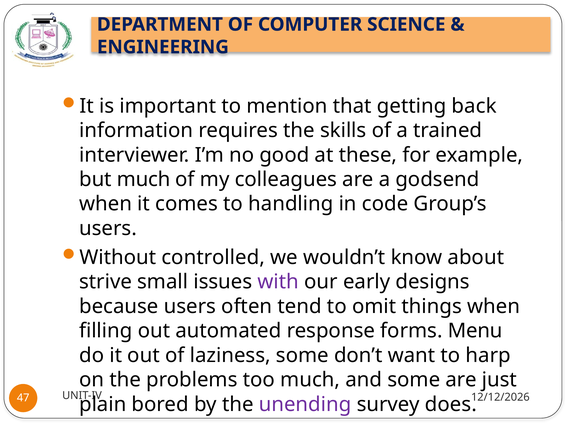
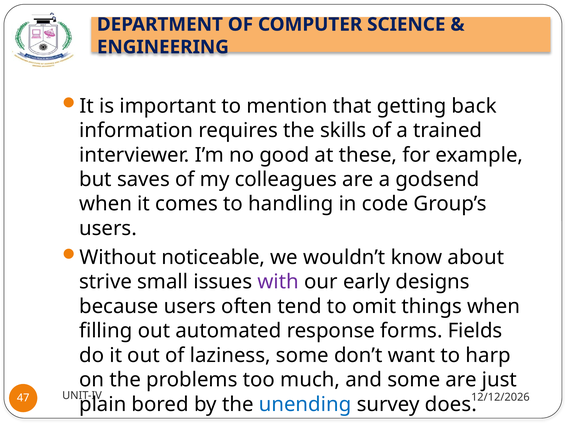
but much: much -> saves (143, 180)
controlled: controlled -> noticeable (213, 258)
Menu: Menu -> Fields (475, 331)
unending colour: purple -> blue (305, 405)
